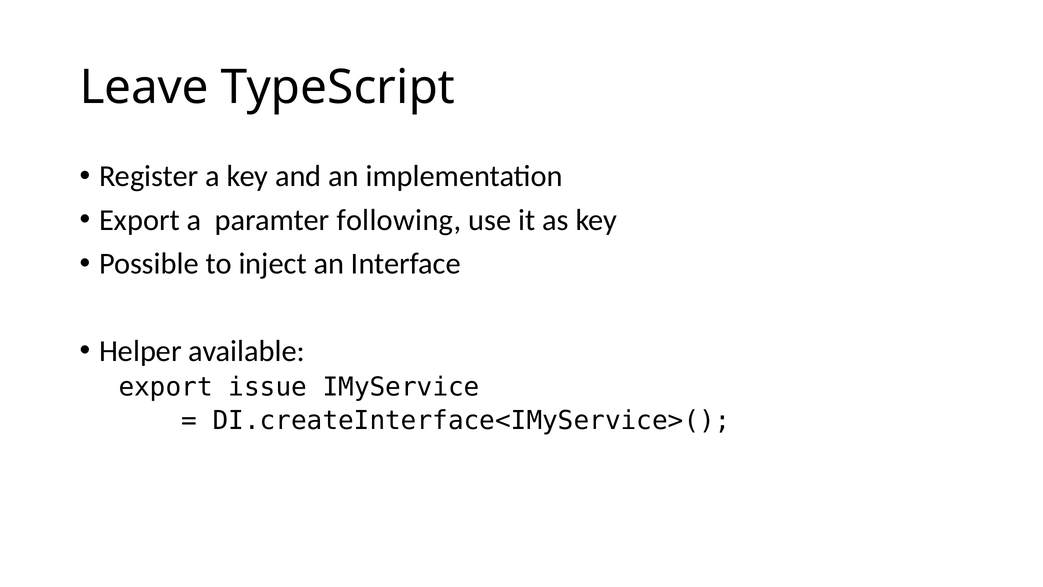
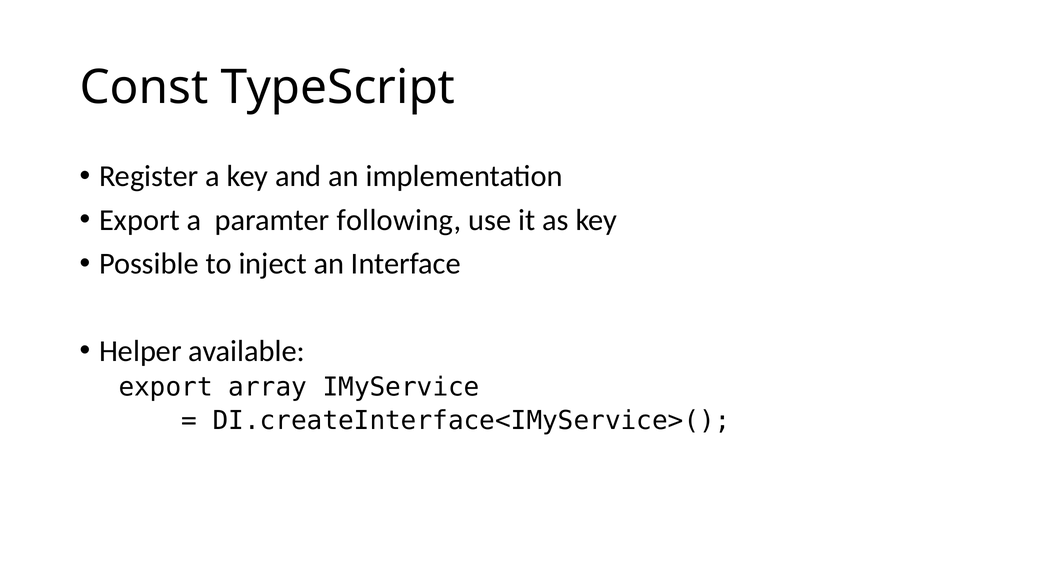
Leave: Leave -> Const (144, 88)
issue: issue -> array (268, 387)
